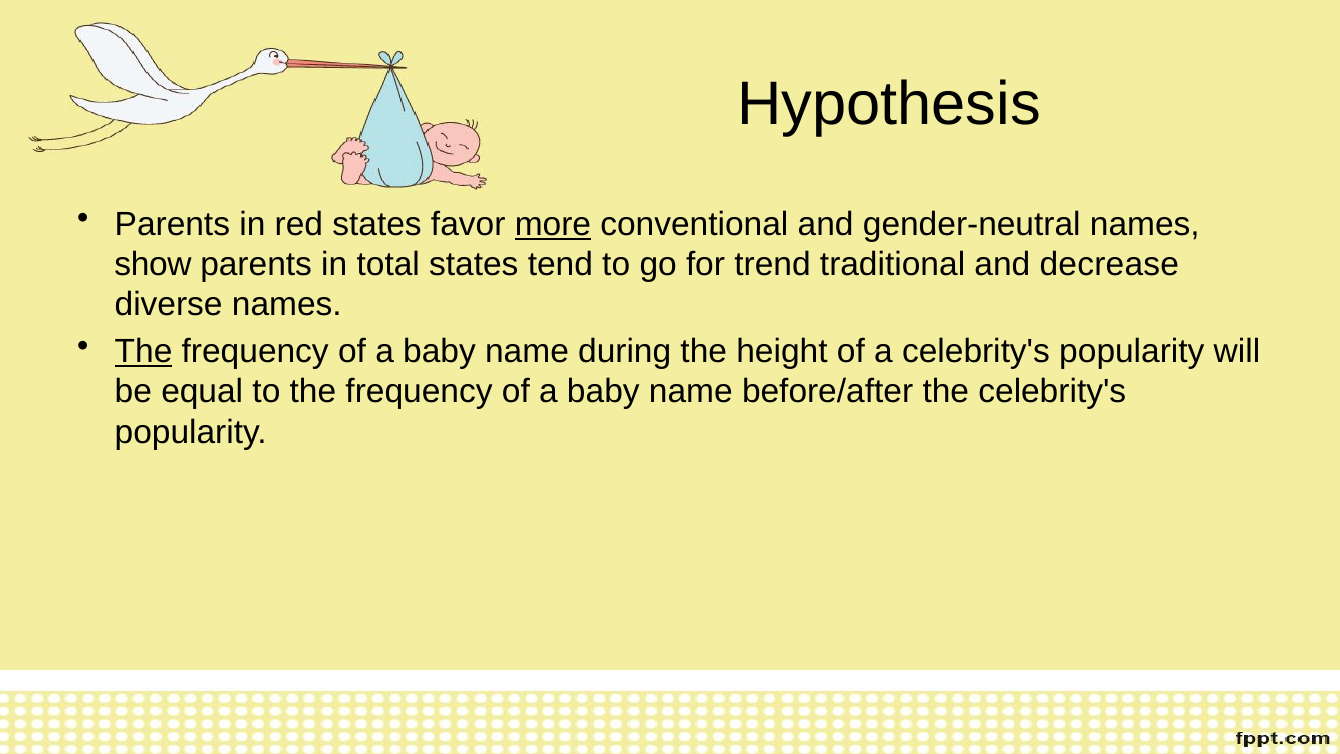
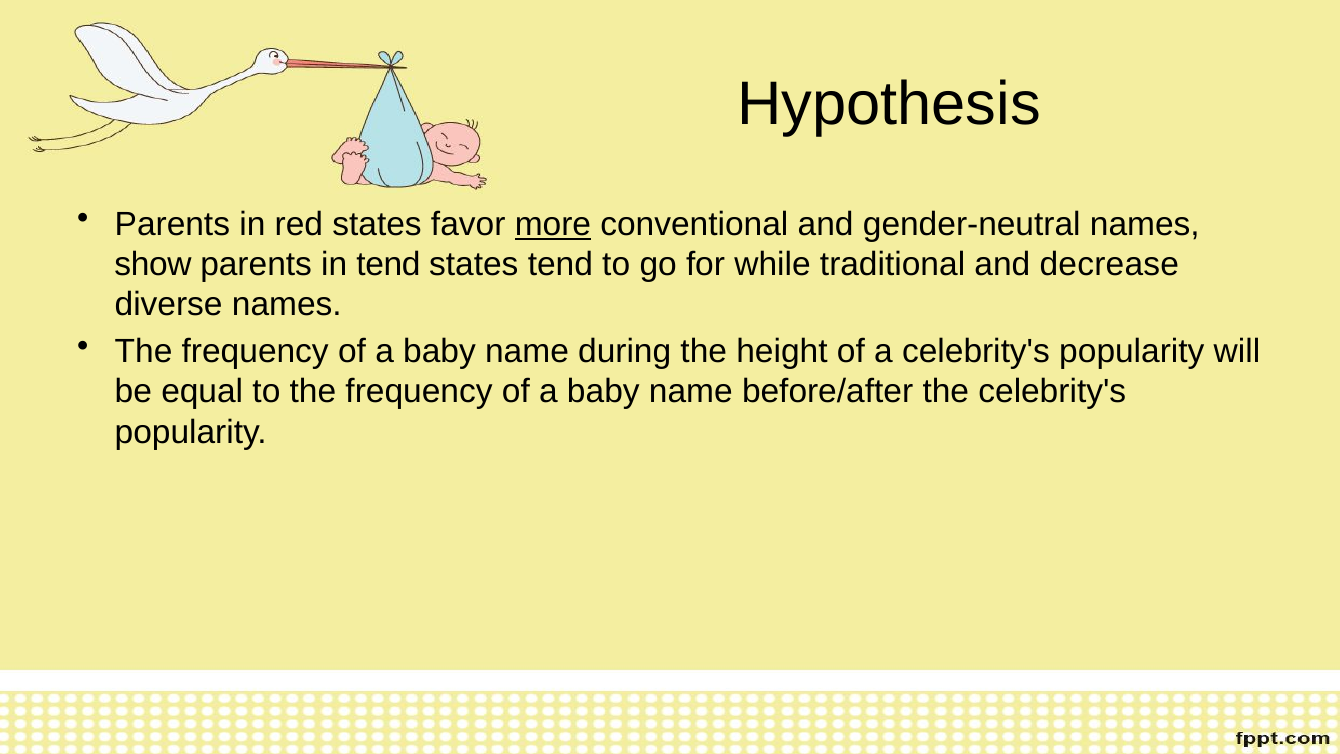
in total: total -> tend (388, 264)
trend: trend -> while (773, 264)
The underline: present -> none (144, 351)
